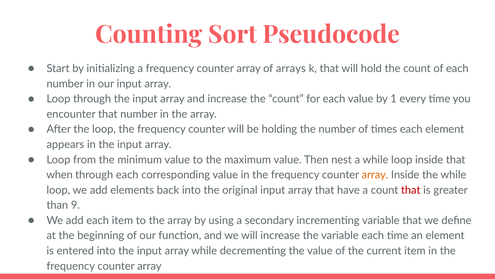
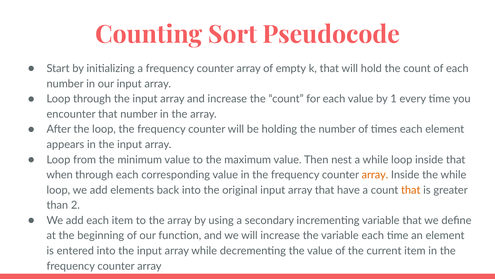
arrays: arrays -> empty (291, 68)
that colour: red -> orange (411, 190)
9: 9 -> 2 (75, 205)
